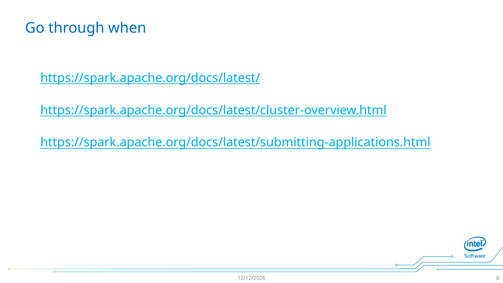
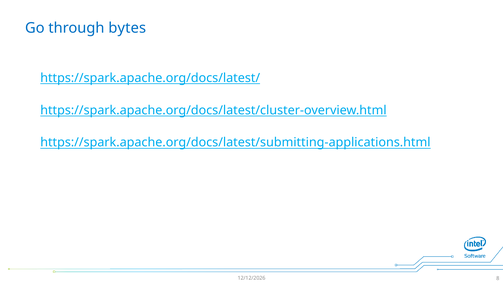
when: when -> bytes (127, 28)
